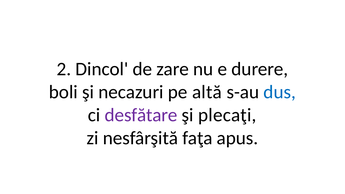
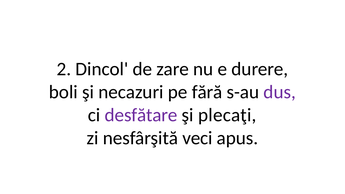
altă: altă -> fără (207, 92)
dus colour: blue -> purple (280, 92)
faţa: faţa -> veci (197, 138)
